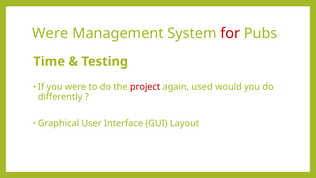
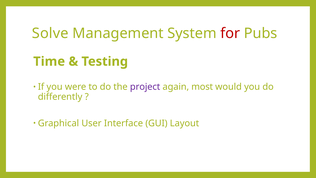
Were: Were -> Solve (50, 33)
project colour: red -> purple (145, 87)
used: used -> most (202, 87)
